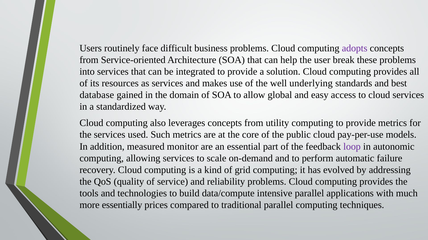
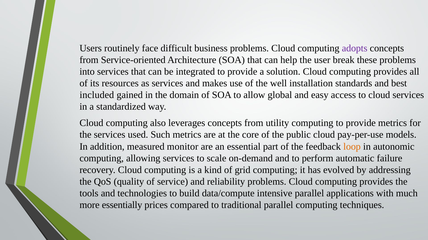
underlying: underlying -> installation (311, 84)
database: database -> included (97, 95)
loop colour: purple -> orange (352, 147)
